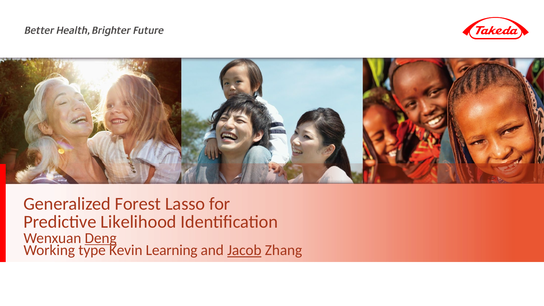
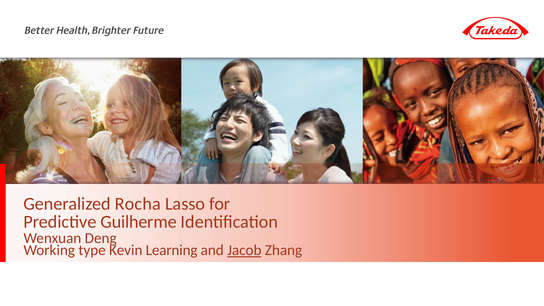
Forest: Forest -> Rocha (138, 204)
Likelihood: Likelihood -> Guilherme (139, 222)
Deng underline: present -> none (101, 238)
